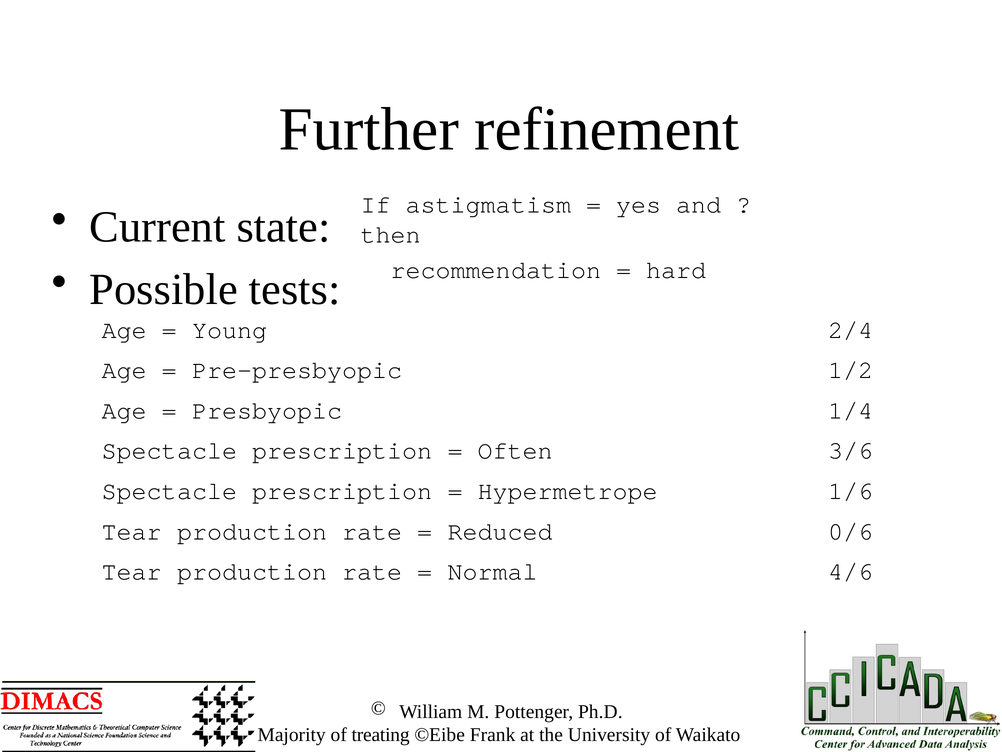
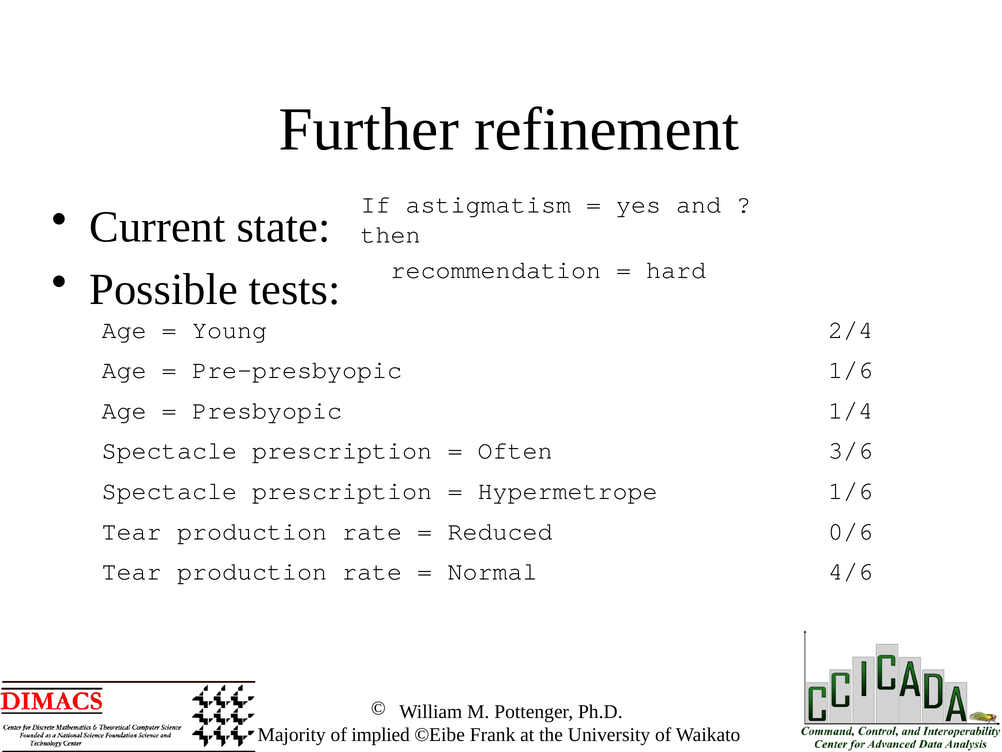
Pre-presbyopic 1/2: 1/2 -> 1/6 (851, 370)
treating: treating -> implied (381, 734)
